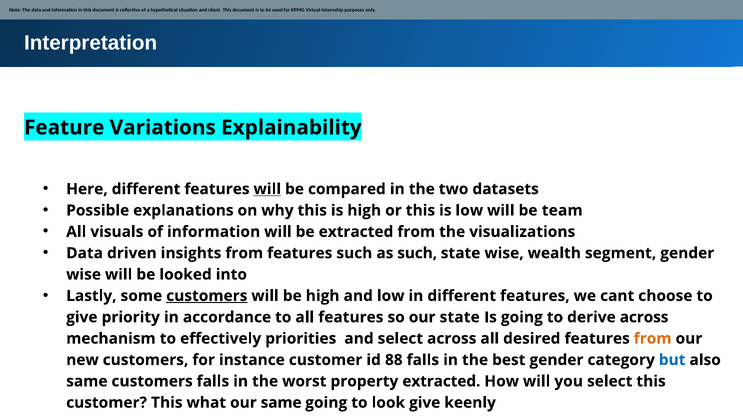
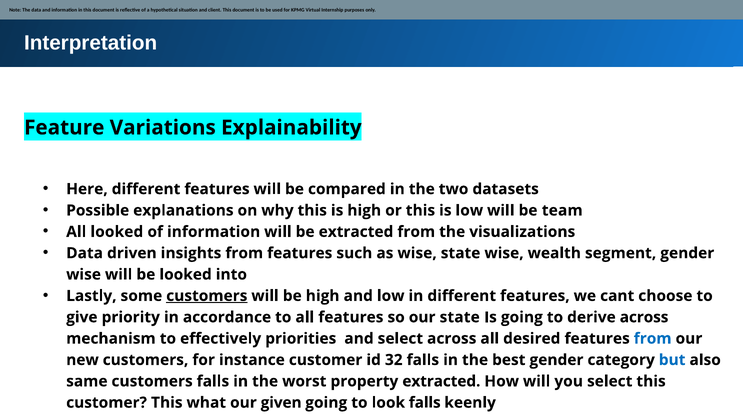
will underline: present -> none (267, 189)
All visuals: visuals -> looked (117, 232)
as such: such -> wise (417, 253)
from colour: orange -> blue (653, 339)
88: 88 -> 32 (394, 360)
our same: same -> given (281, 403)
look give: give -> falls (425, 403)
